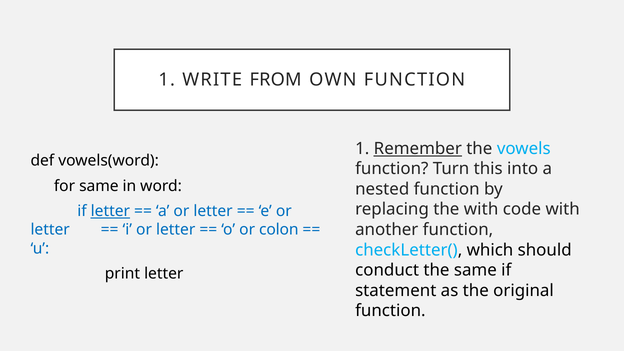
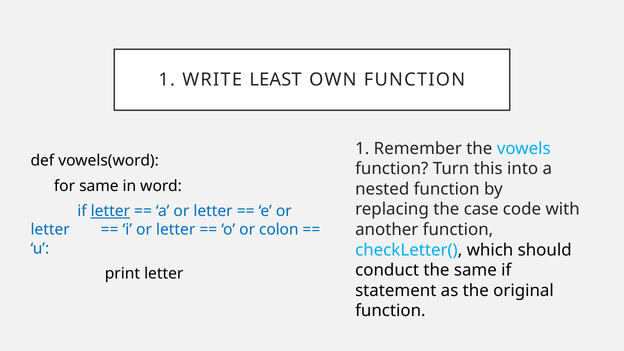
FROM: FROM -> LEAST (276, 80)
Remember underline: present -> none (418, 149)
the with: with -> case (481, 209)
